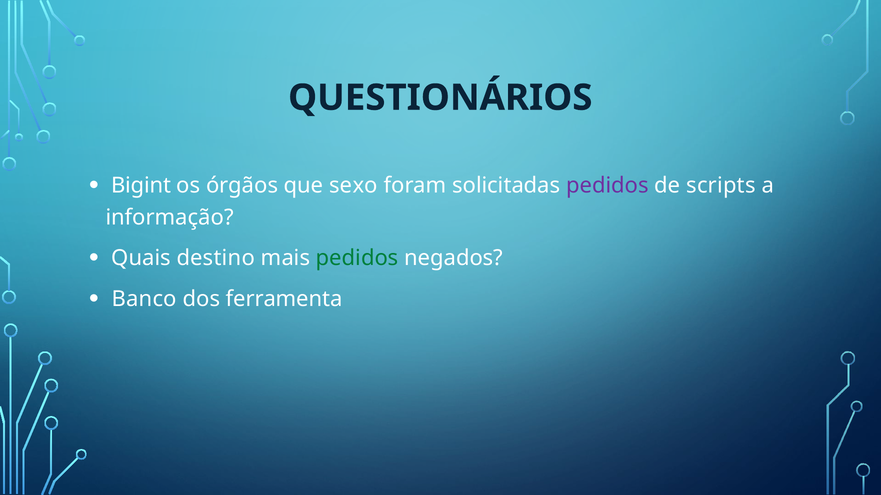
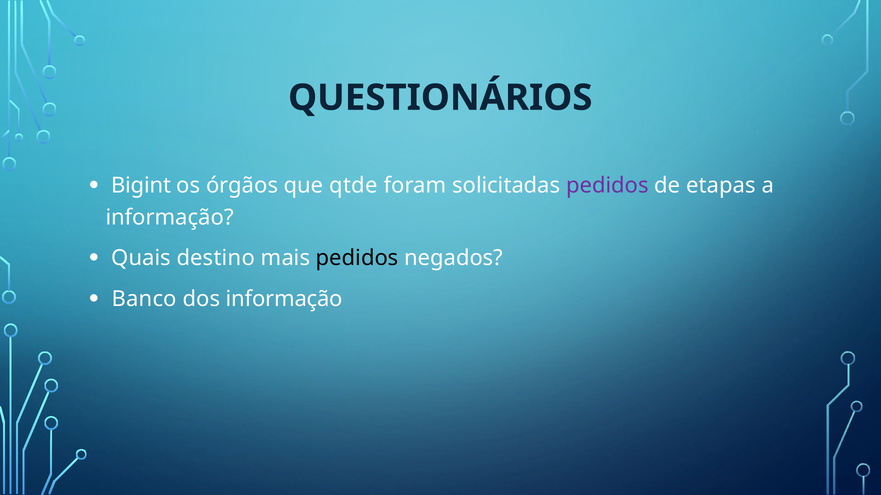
sexo: sexo -> qtde (353, 186)
scripts: scripts -> etapas (721, 186)
pedidos colour: green -> black (357, 259)
dos ferramenta: ferramenta -> informação (284, 299)
